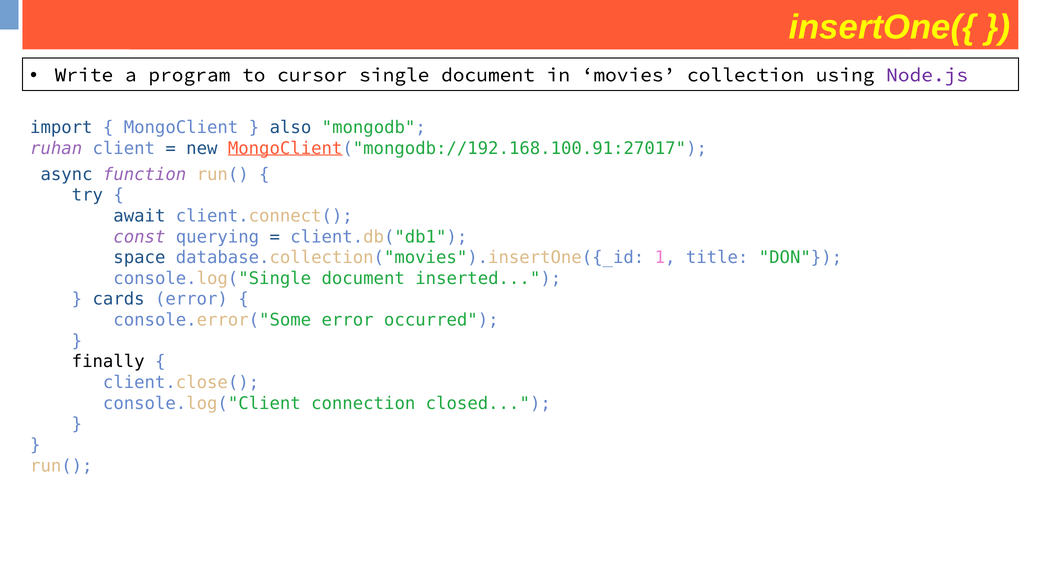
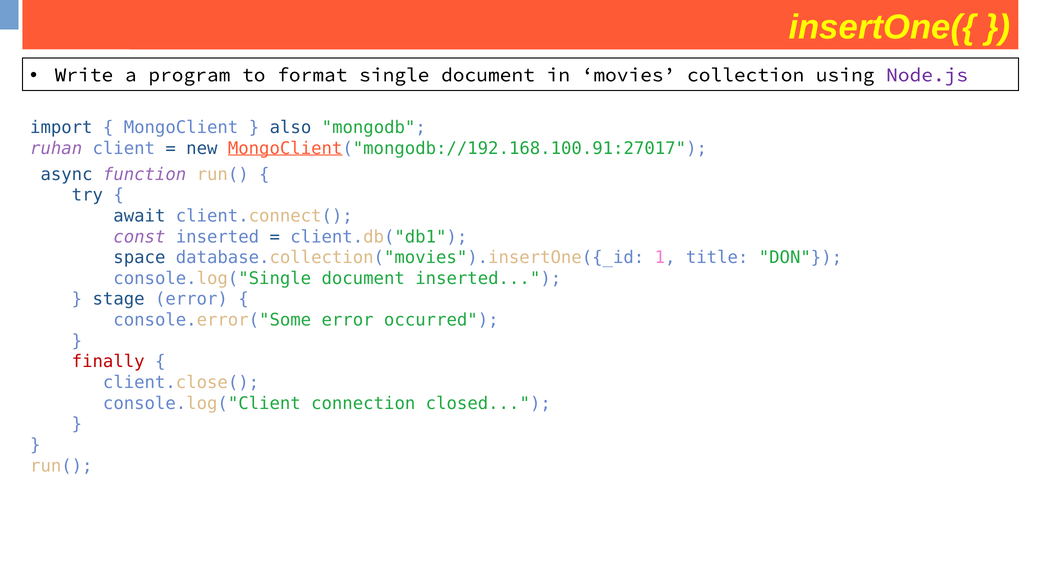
cursor: cursor -> format (312, 75)
const querying: querying -> inserted (217, 237)
cards: cards -> stage (119, 299)
finally colour: black -> red (108, 361)
